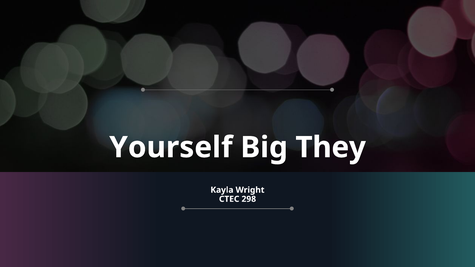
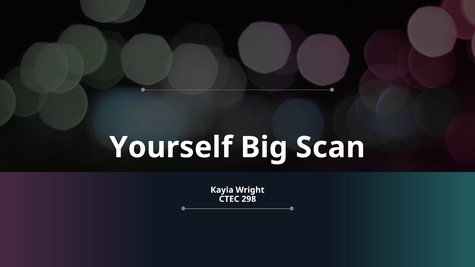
They: They -> Scan (330, 148)
